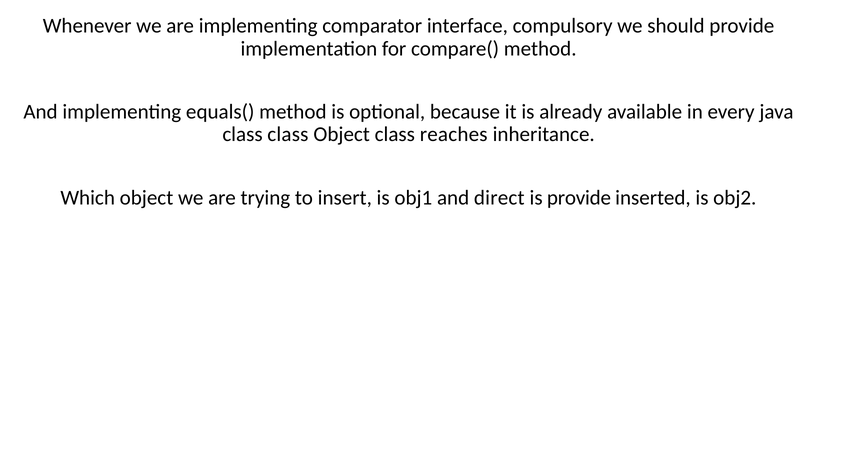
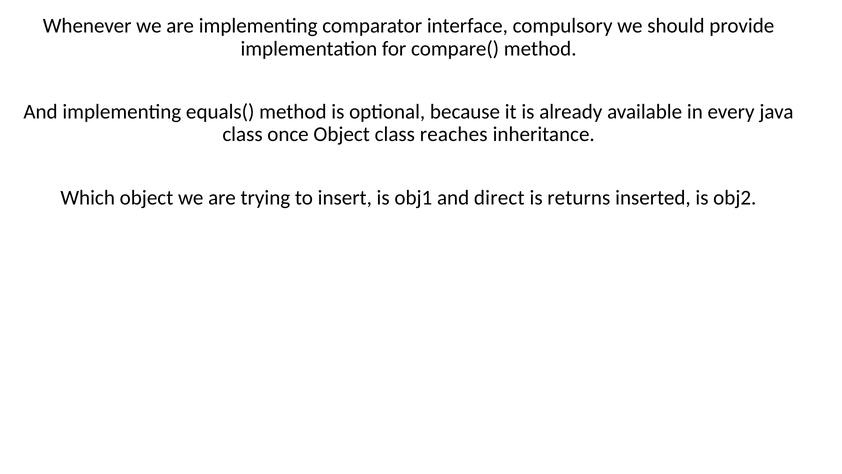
class class: class -> once (288, 134)
is provide: provide -> returns (579, 197)
